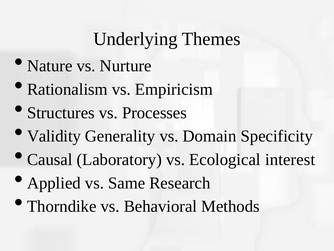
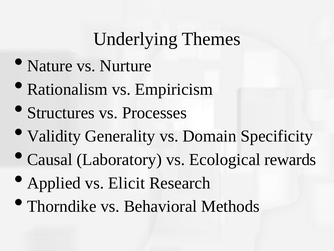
interest: interest -> rewards (290, 159)
Same: Same -> Elicit (127, 183)
